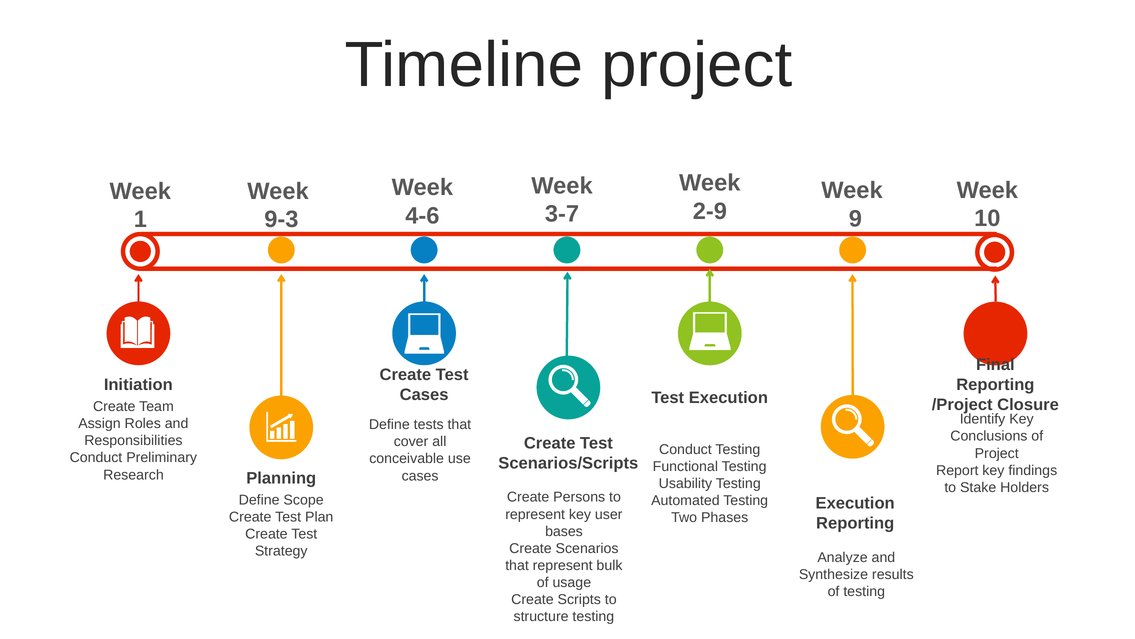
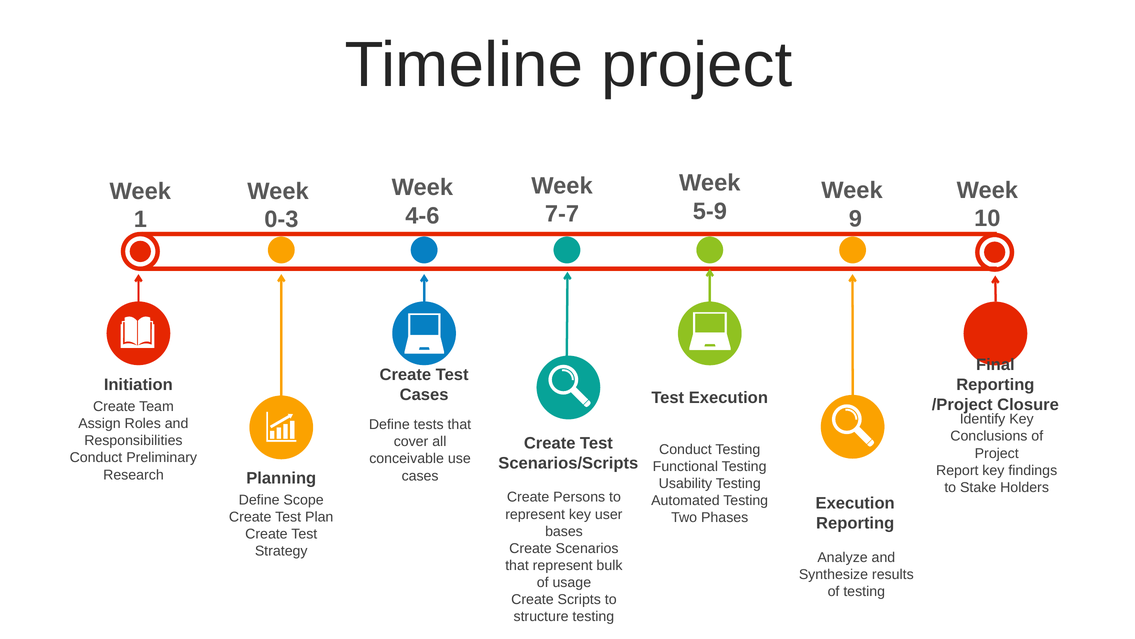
2-9: 2-9 -> 5-9 (710, 211)
3-7: 3-7 -> 7-7 (562, 214)
9-3: 9-3 -> 0-3 (281, 219)
